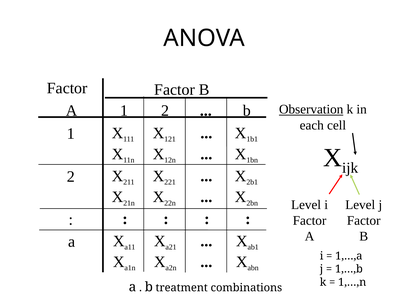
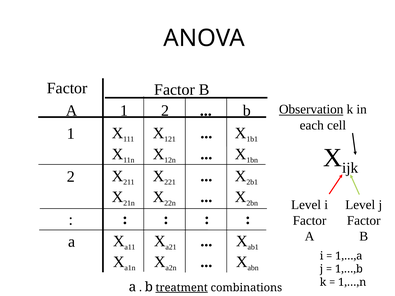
treatment underline: none -> present (182, 288)
